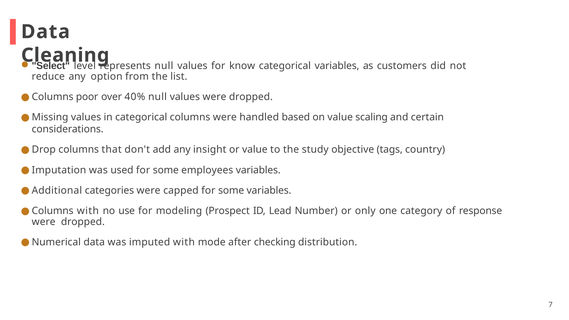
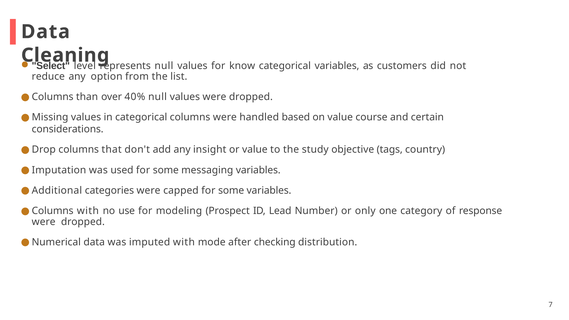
poor: poor -> than (87, 97)
scaling: scaling -> course (372, 117)
employees: employees -> messaging (207, 170)
